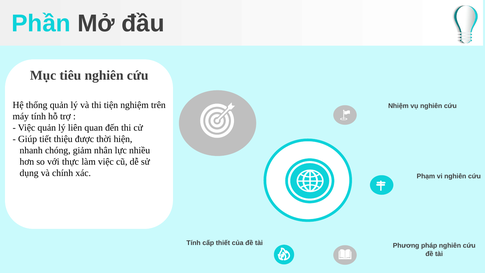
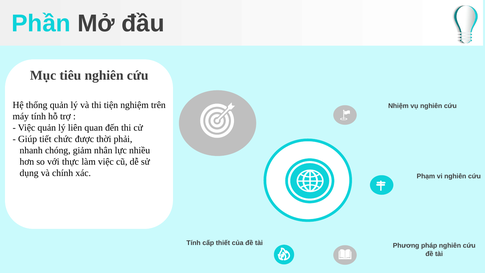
thiệu: thiệu -> chức (63, 139)
hiện: hiện -> phải (123, 139)
